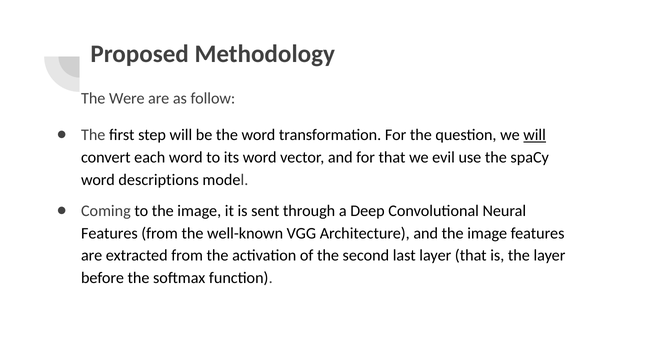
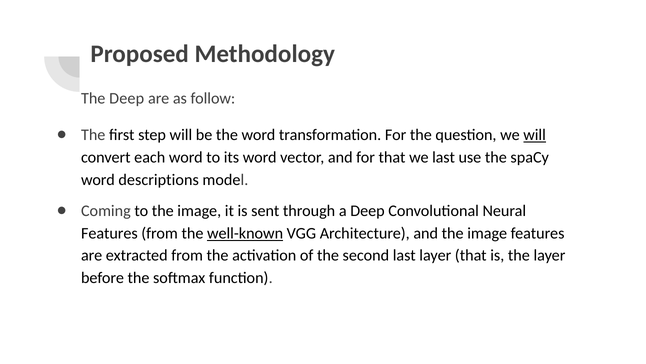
The Were: Were -> Deep (127, 98)
we evil: evil -> last (444, 157)
well-known underline: none -> present (245, 233)
